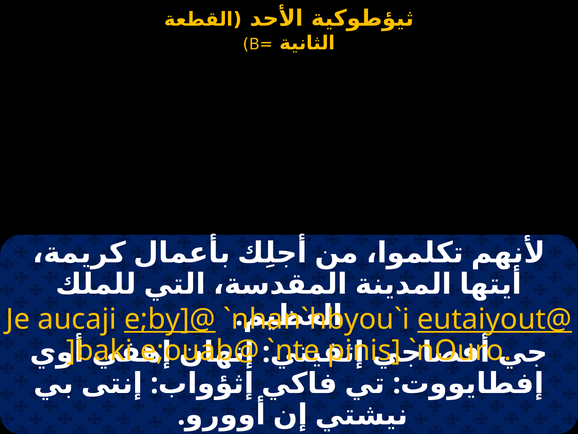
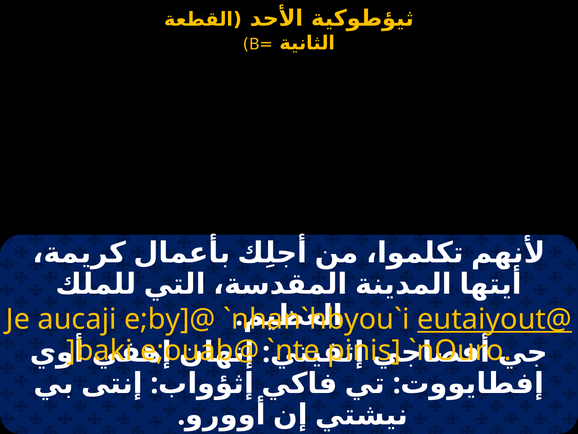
e;by]@ underline: present -> none (170, 319)
